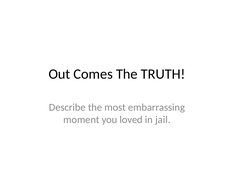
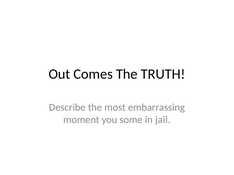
loved: loved -> some (131, 120)
